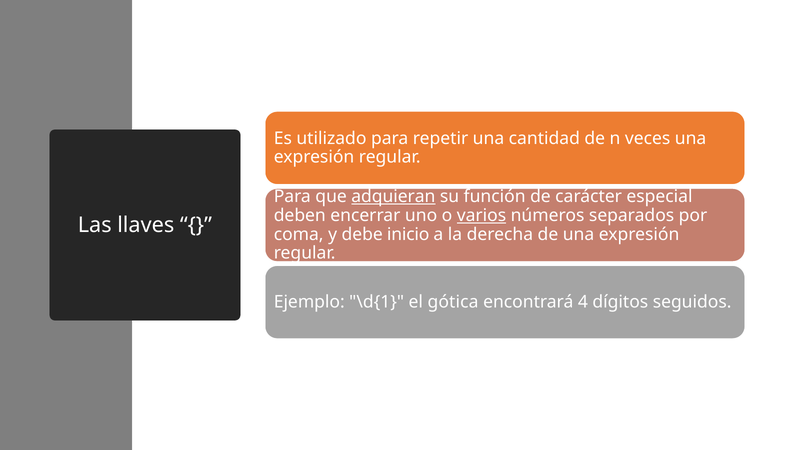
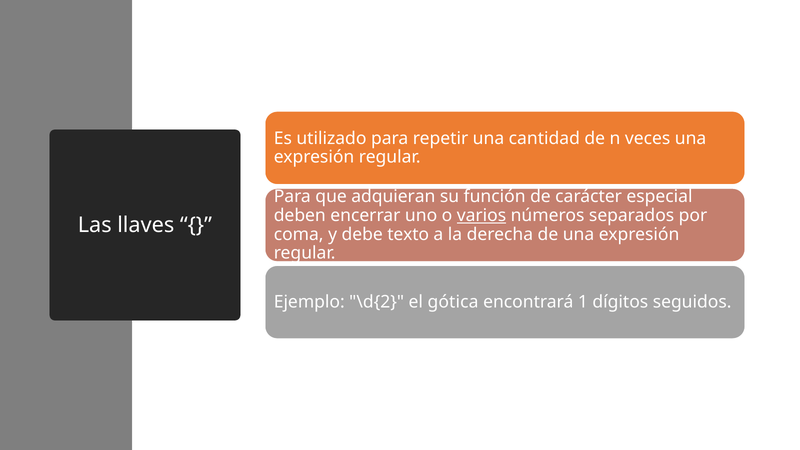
adquieran underline: present -> none (393, 197)
inicio: inicio -> texto (408, 234)
\d{1: \d{1 -> \d{2 (377, 302)
4: 4 -> 1 (583, 302)
